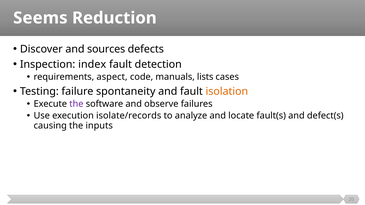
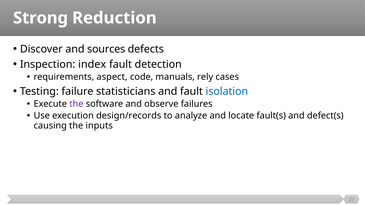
Seems: Seems -> Strong (41, 18)
lists: lists -> rely (205, 77)
spontaneity: spontaneity -> statisticians (126, 92)
isolation colour: orange -> blue (227, 92)
isolate/records: isolate/records -> design/records (129, 116)
